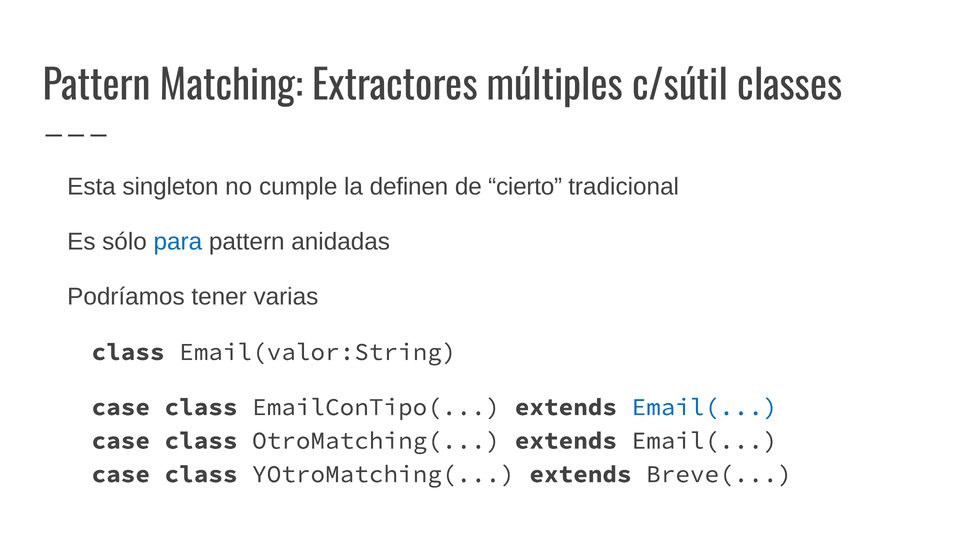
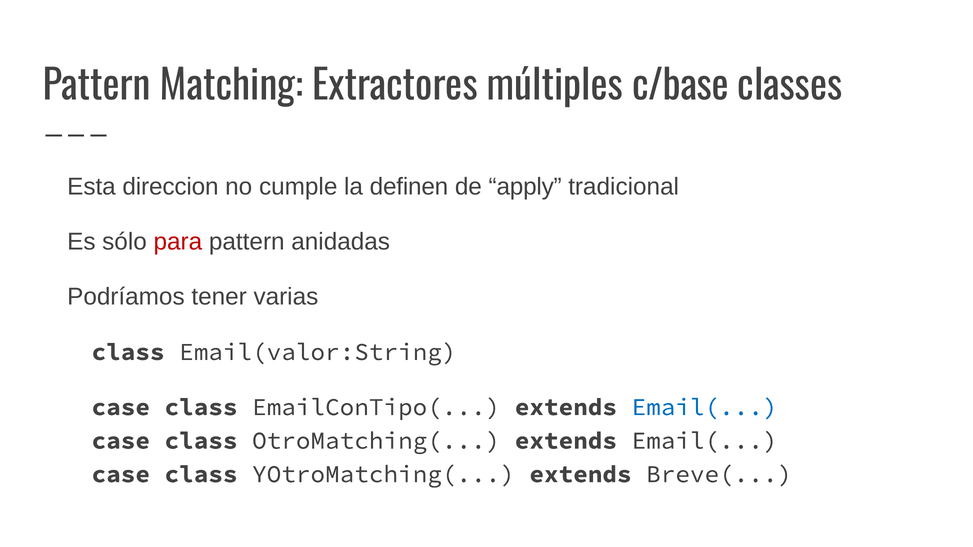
c/sútil: c/sútil -> c/base (680, 86)
singleton: singleton -> direccion (171, 187)
cierto: cierto -> apply (525, 187)
para colour: blue -> red (178, 242)
